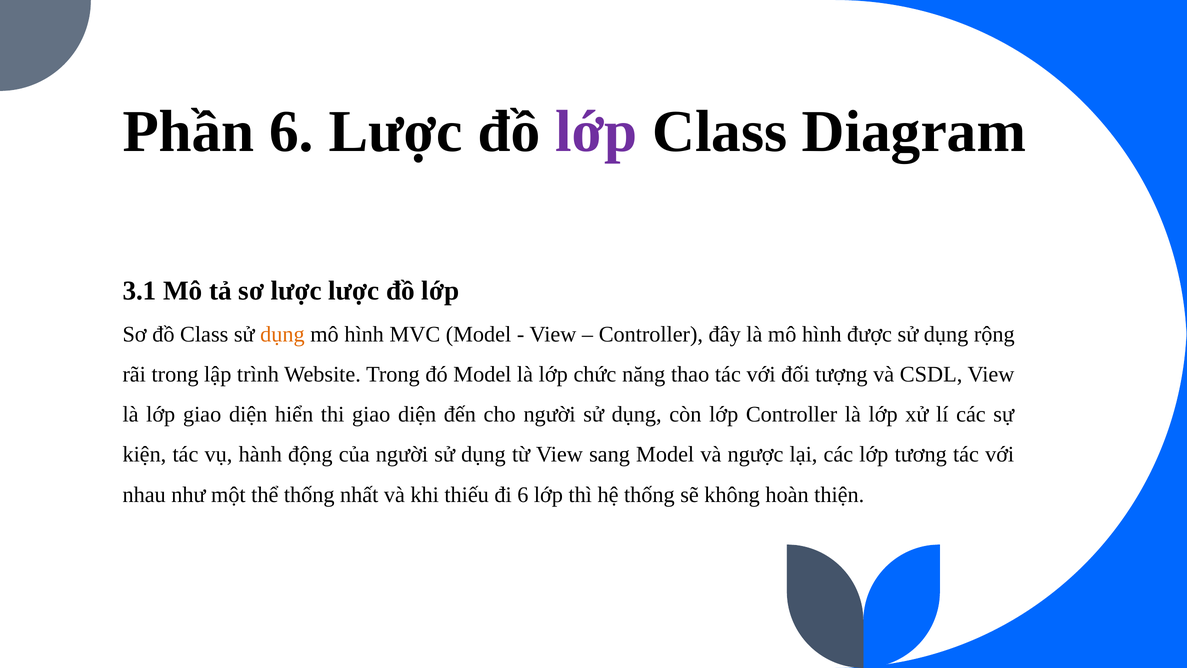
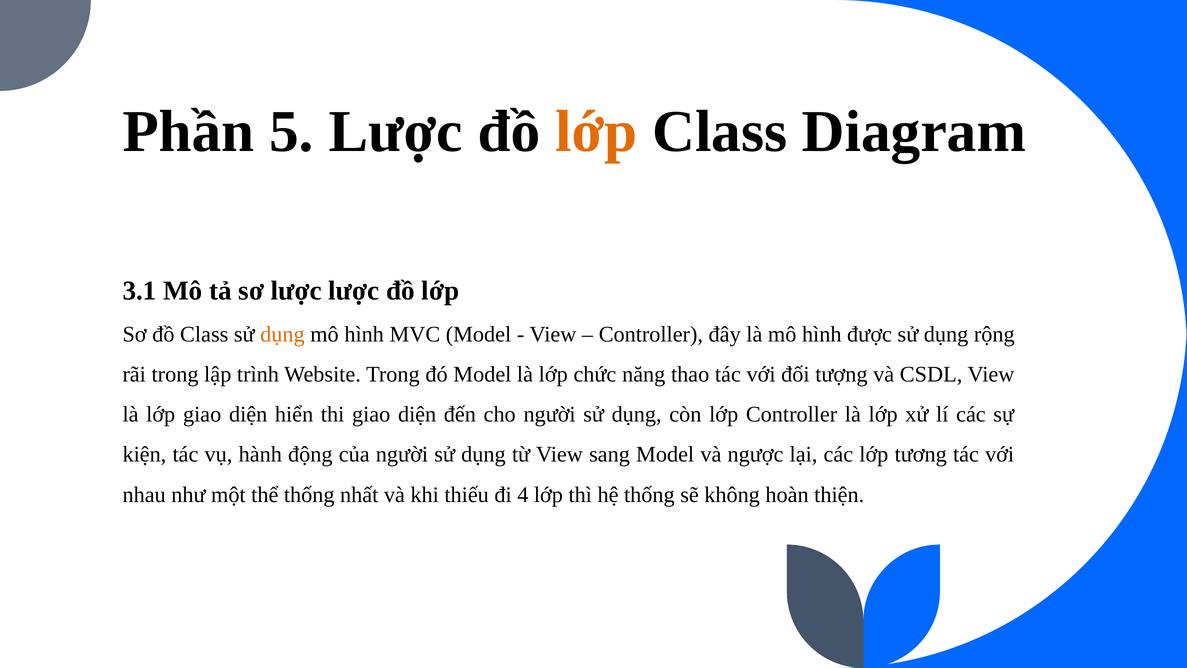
Phần 6: 6 -> 5 (291, 132)
lớp colour: purple -> orange (596, 132)
đi 6: 6 -> 4 (523, 494)
